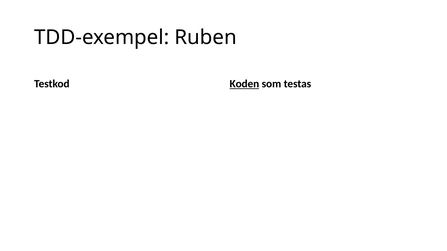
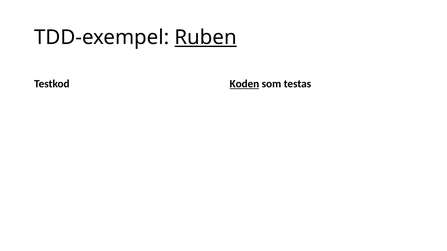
Ruben underline: none -> present (206, 38)
